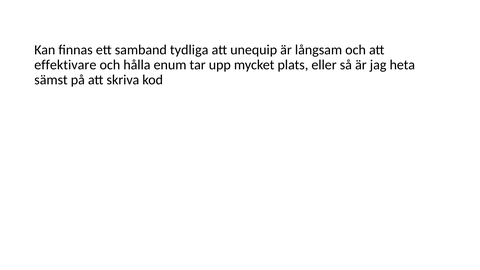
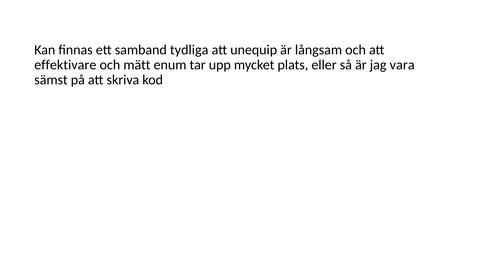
hålla: hålla -> mätt (137, 65)
heta: heta -> vara (402, 65)
